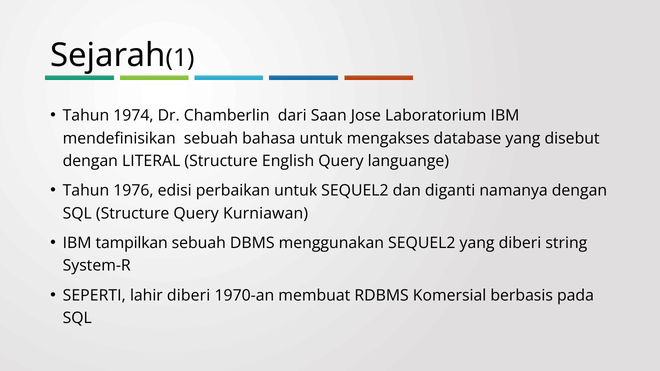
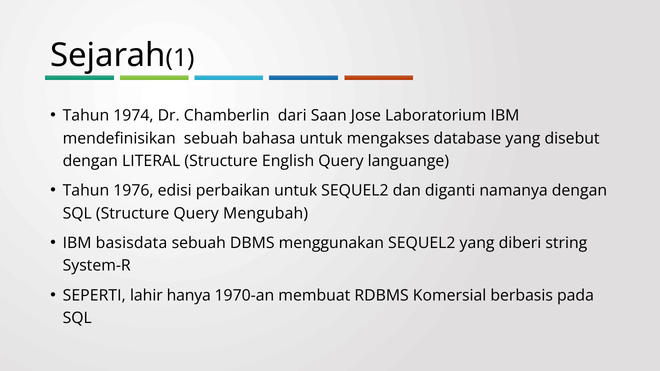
Kurniawan: Kurniawan -> Mengubah (266, 214)
tampilkan: tampilkan -> basisdata (131, 243)
lahir diberi: diberi -> hanya (189, 296)
